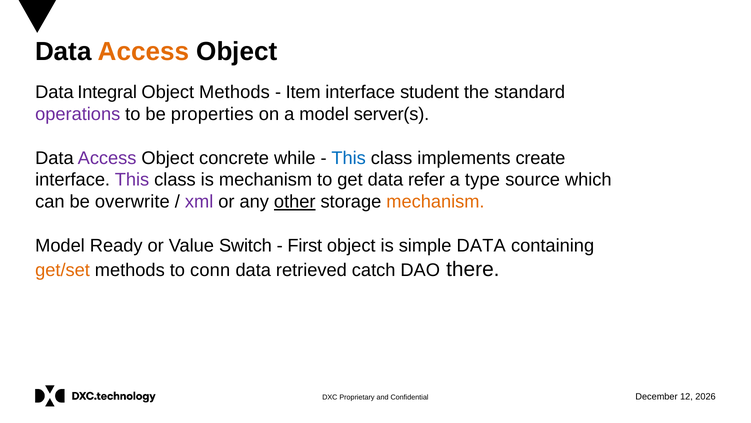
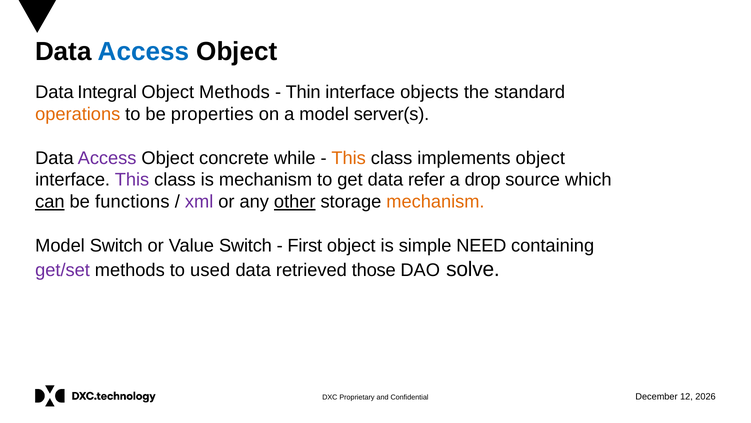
Access colour: orange -> blue (143, 52)
Item: Item -> Thin (303, 92)
student: student -> objects (429, 92)
operations colour: purple -> orange (78, 114)
This colour: blue -> orange (349, 158)
implements create: create -> object (540, 158)
type: type -> drop (483, 180)
can underline: none -> present (50, 202)
overwrite: overwrite -> functions (132, 202)
Model Ready: Ready -> Switch (116, 245)
simple DATA: DATA -> NEED (481, 245)
get/set colour: orange -> purple (63, 270)
conn: conn -> used (210, 270)
catch: catch -> those (374, 270)
there: there -> solve (473, 269)
